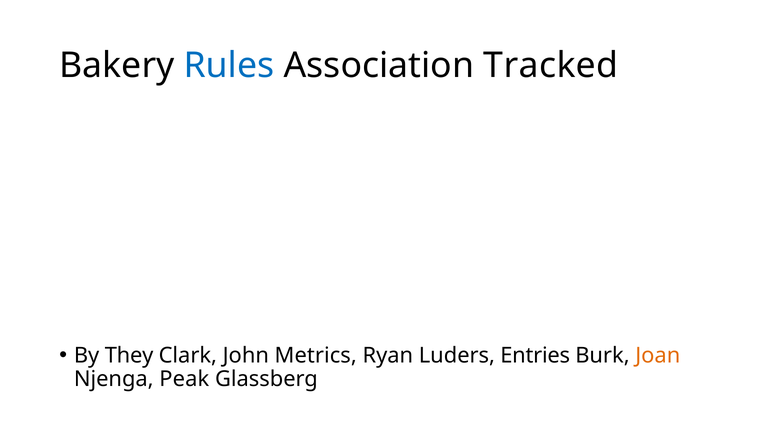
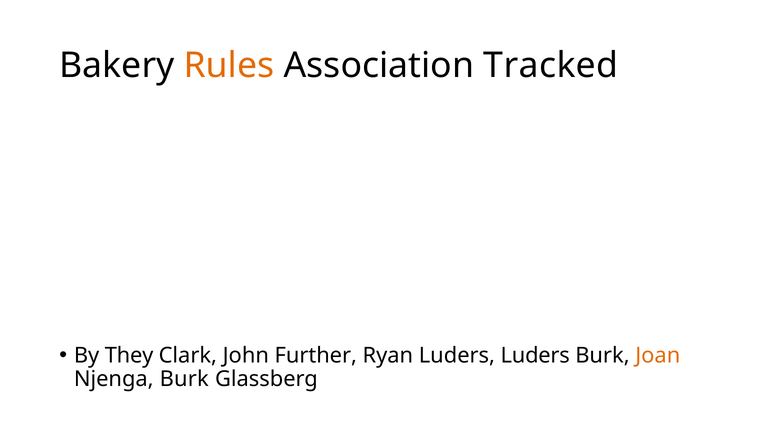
Rules colour: blue -> orange (229, 65)
Metrics: Metrics -> Further (316, 356)
Luders Entries: Entries -> Luders (535, 356)
Njenga Peak: Peak -> Burk (184, 380)
